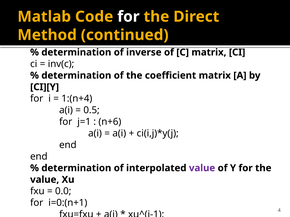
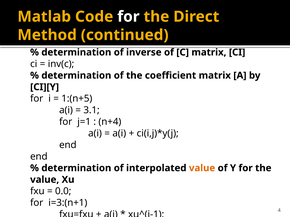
1:(n+4: 1:(n+4 -> 1:(n+5 (77, 99)
0.5: 0.5 -> 3.1 (92, 110)
n+6: n+6 -> n+4 (110, 122)
value colour: purple -> orange (202, 168)
i=0:(n+1: i=0:(n+1 -> i=3:(n+1 (68, 203)
